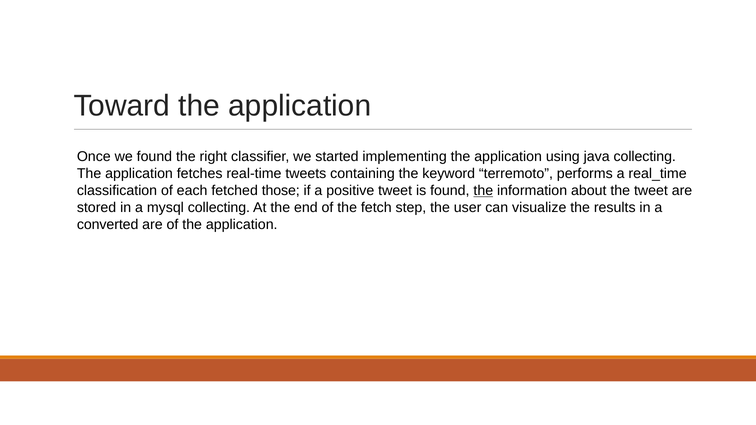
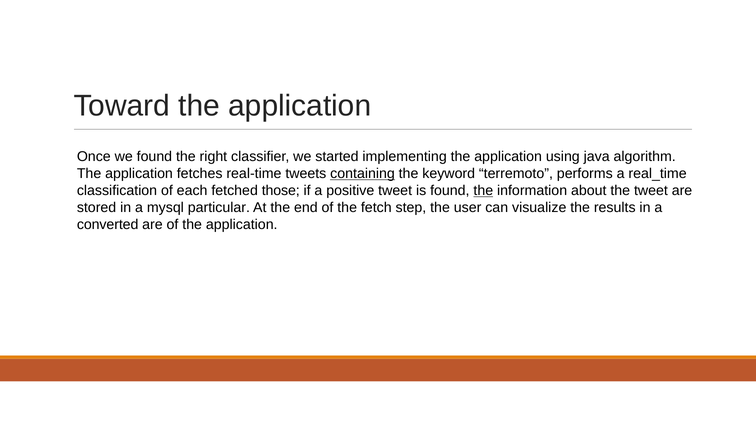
java collecting: collecting -> algorithm (645, 157)
containing underline: none -> present (363, 174)
mysql collecting: collecting -> particular (219, 208)
